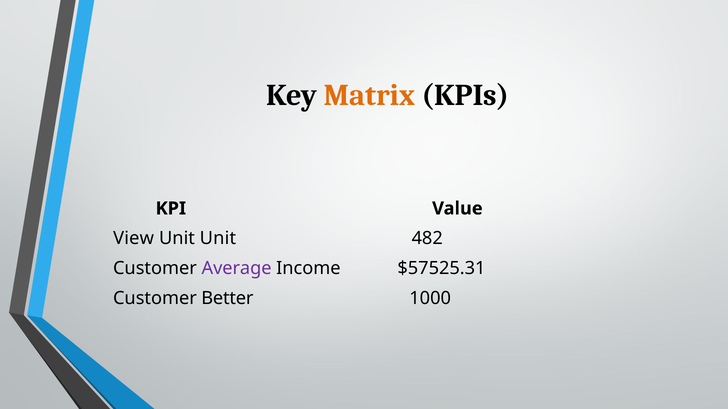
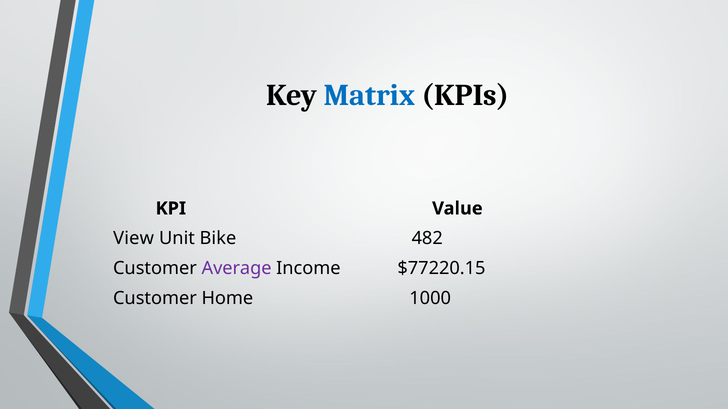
Matrix colour: orange -> blue (369, 95)
Unit Unit: Unit -> Bike (218, 239)
$57525.31: $57525.31 -> $77220.15 (441, 269)
Better: Better -> Home (227, 299)
